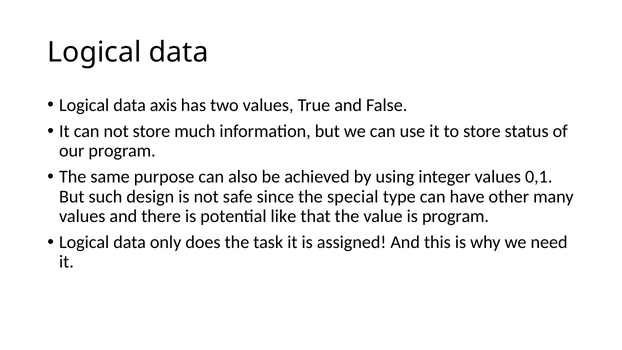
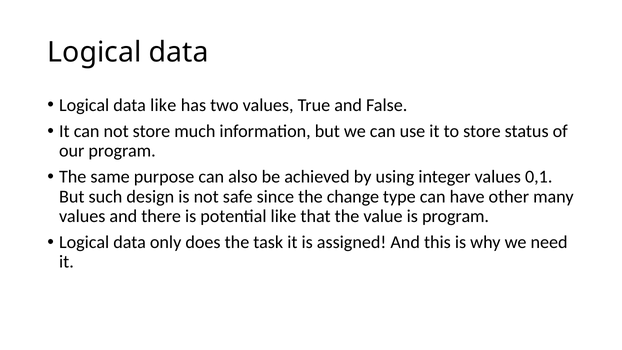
data axis: axis -> like (163, 105)
special: special -> change (353, 197)
